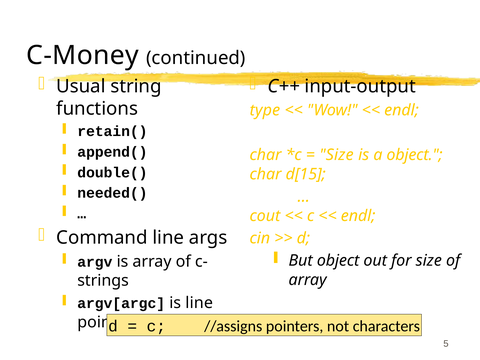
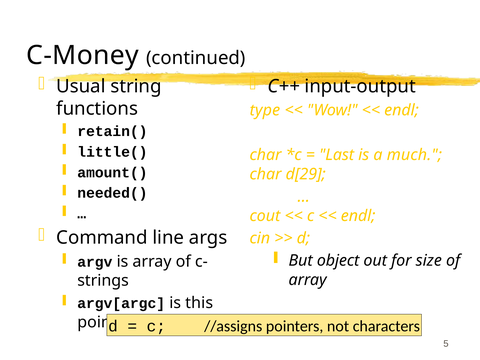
append(: append( -> little( (112, 152)
Size: Size -> Last (337, 155)
a object: object -> much (414, 155)
double(: double( -> amount( (112, 173)
d[15: d[15 -> d[29 (306, 174)
is line: line -> this (199, 303)
